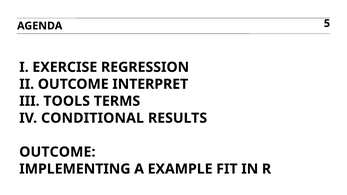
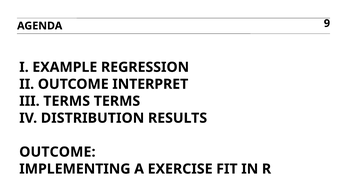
5: 5 -> 9 (327, 23)
EXERCISE: EXERCISE -> EXAMPLE (65, 67)
III TOOLS: TOOLS -> TERMS (67, 101)
CONDITIONAL: CONDITIONAL -> DISTRIBUTION (93, 118)
EXAMPLE: EXAMPLE -> EXERCISE (180, 169)
